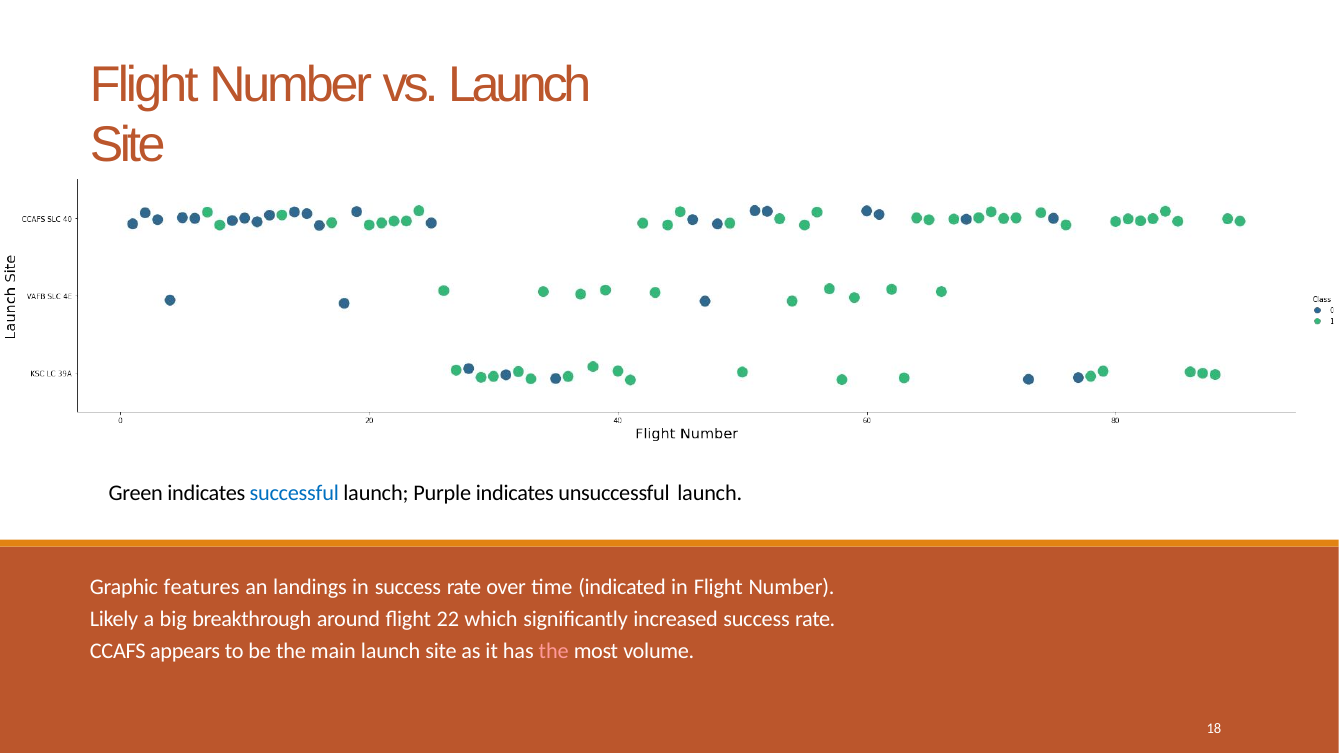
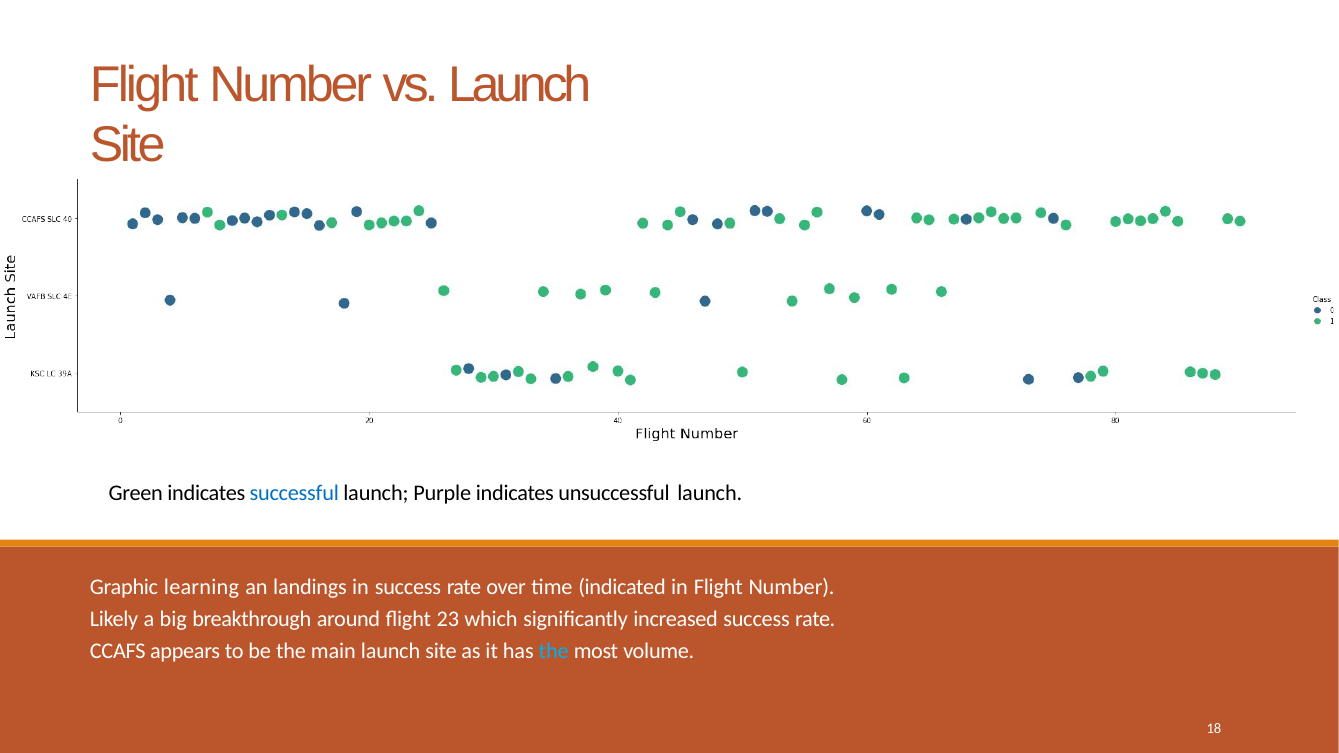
features: features -> learning (202, 587)
22: 22 -> 23 (448, 619)
the colour: pink -> light blue (554, 651)
